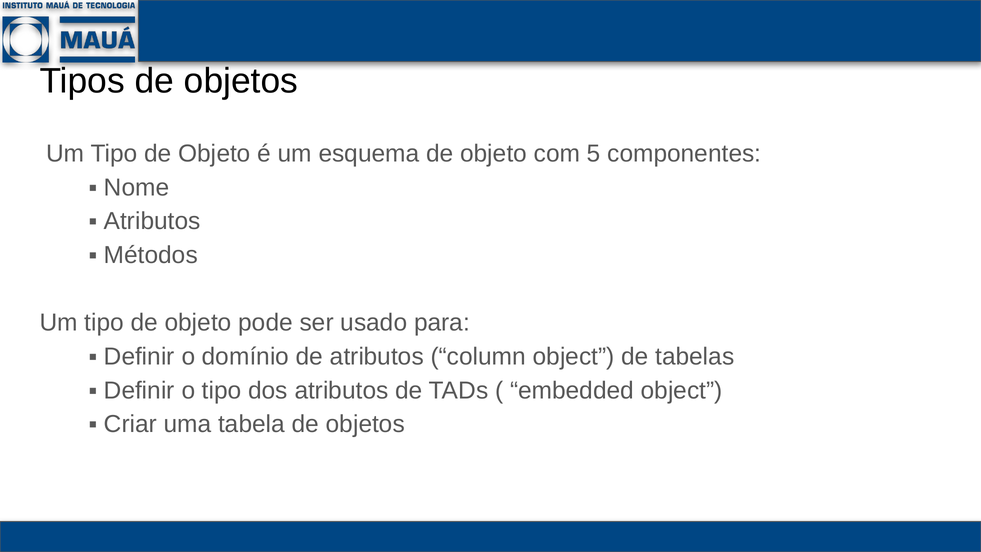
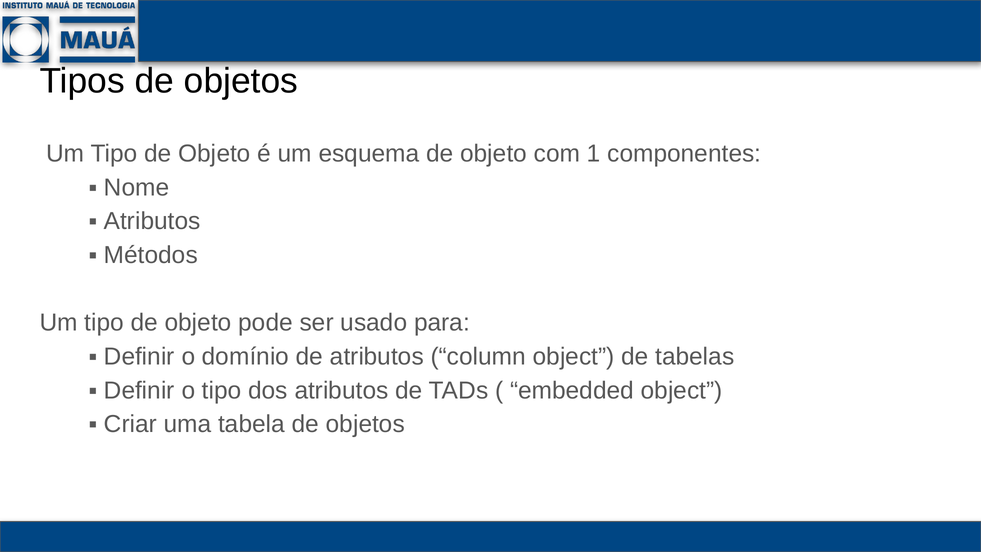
5: 5 -> 1 (594, 154)
